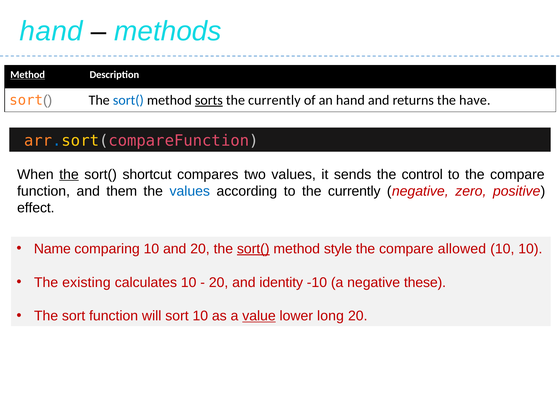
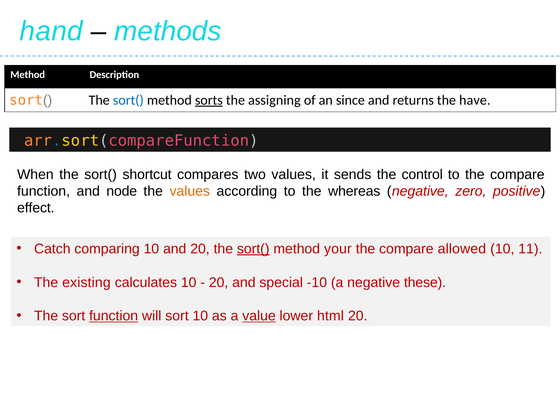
Method underline: present -> none (28, 75)
currently: currently -> assigning (274, 100)
an hand: hand -> since (350, 100)
the underline: present -> none (69, 174)
them: them -> node (122, 191)
values colour: blue -> orange (190, 191)
to the currently: currently -> whereas (354, 191)
Name: Name -> Catch (52, 249)
style: style -> your (338, 249)
10 10: 10 -> 11 (530, 249)
identity: identity -> special (281, 282)
function underline: none -> present (114, 316)
long: long -> html (330, 316)
